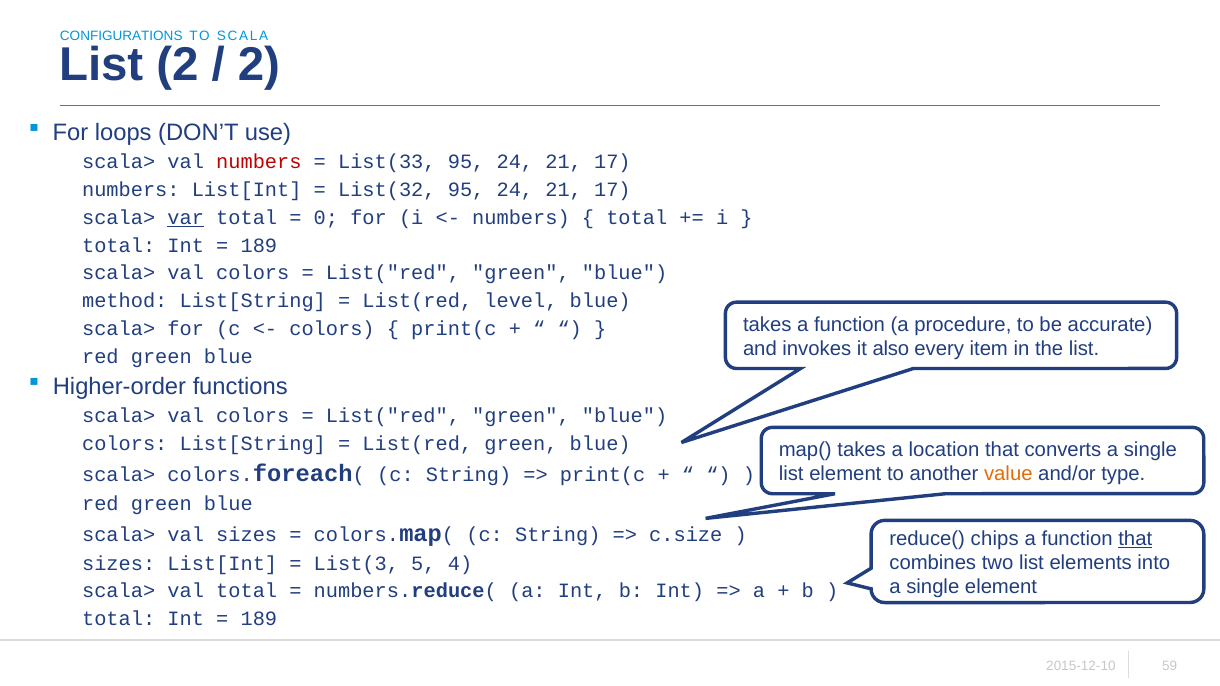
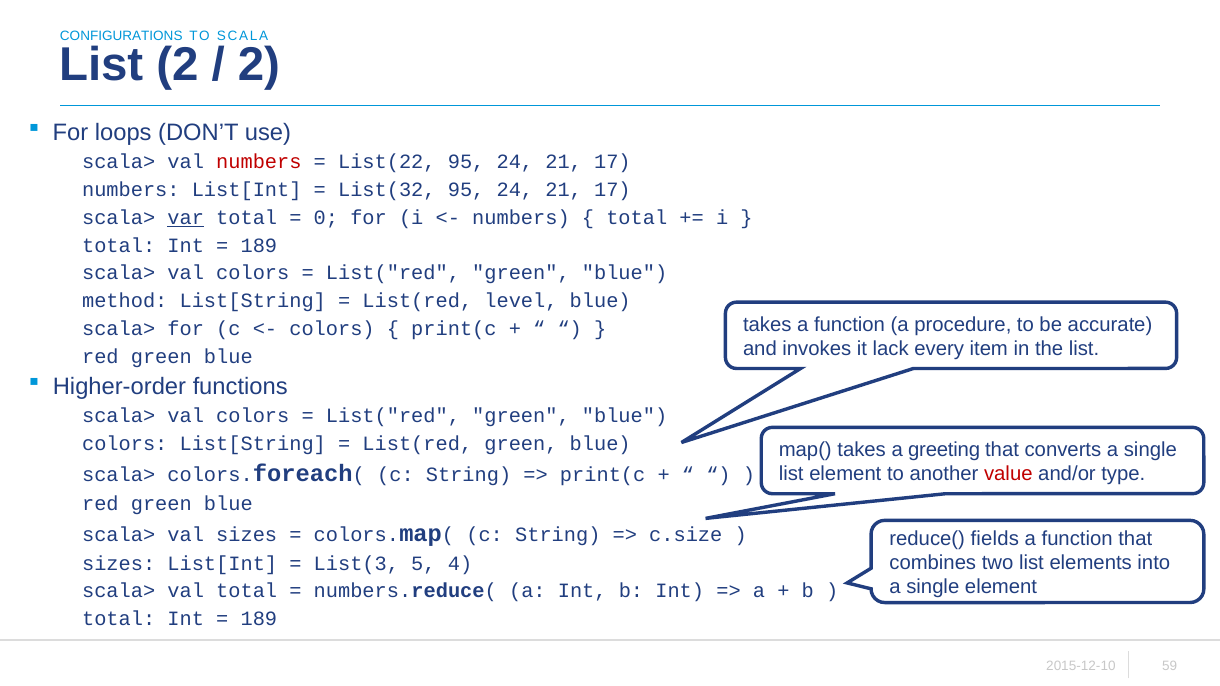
List(33: List(33 -> List(22 (387, 162)
also: also -> lack (891, 349)
location: location -> greeting (944, 450)
value colour: orange -> red (1008, 474)
chips: chips -> fields (995, 539)
that underline: present -> none (1135, 539)
